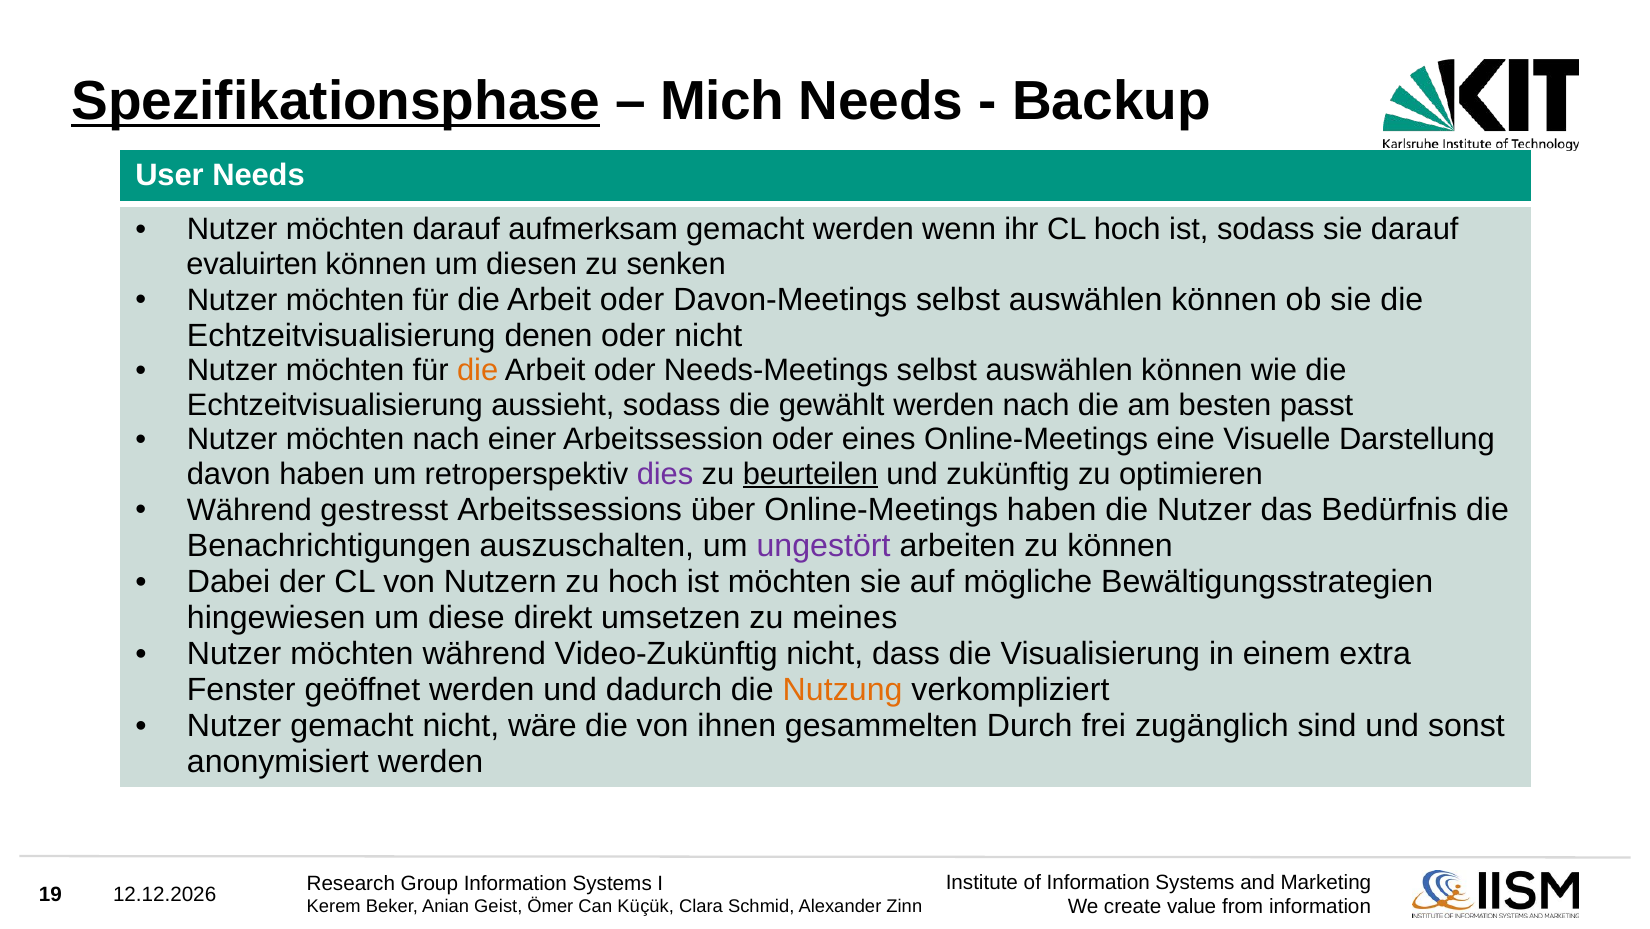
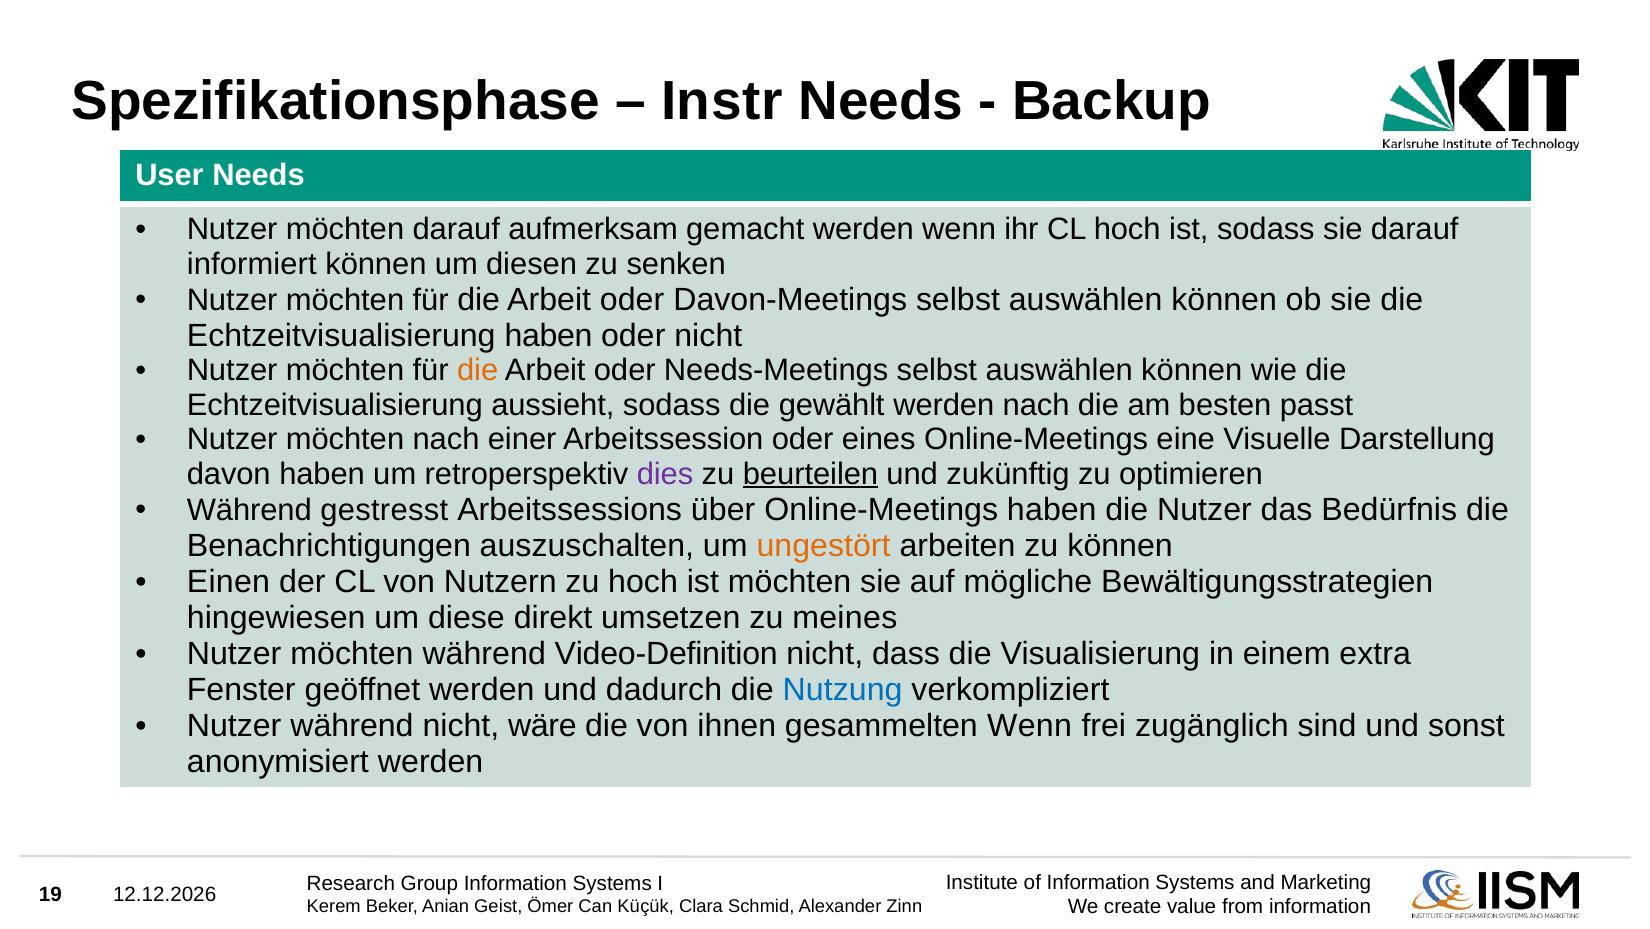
Spezifikationsphase underline: present -> none (336, 101)
Mich: Mich -> Instr (722, 101)
evaluirten: evaluirten -> informiert (252, 264)
Echtzeitvisualisierung denen: denen -> haben (549, 335)
ungestört colour: purple -> orange (824, 545)
Dabei: Dabei -> Einen (228, 581)
Video-Zukünftig: Video-Zukünftig -> Video-Definition (666, 653)
Nutzung colour: orange -> blue (843, 689)
Nutzer gemacht: gemacht -> während (352, 726)
gesammelten Durch: Durch -> Wenn (1030, 726)
